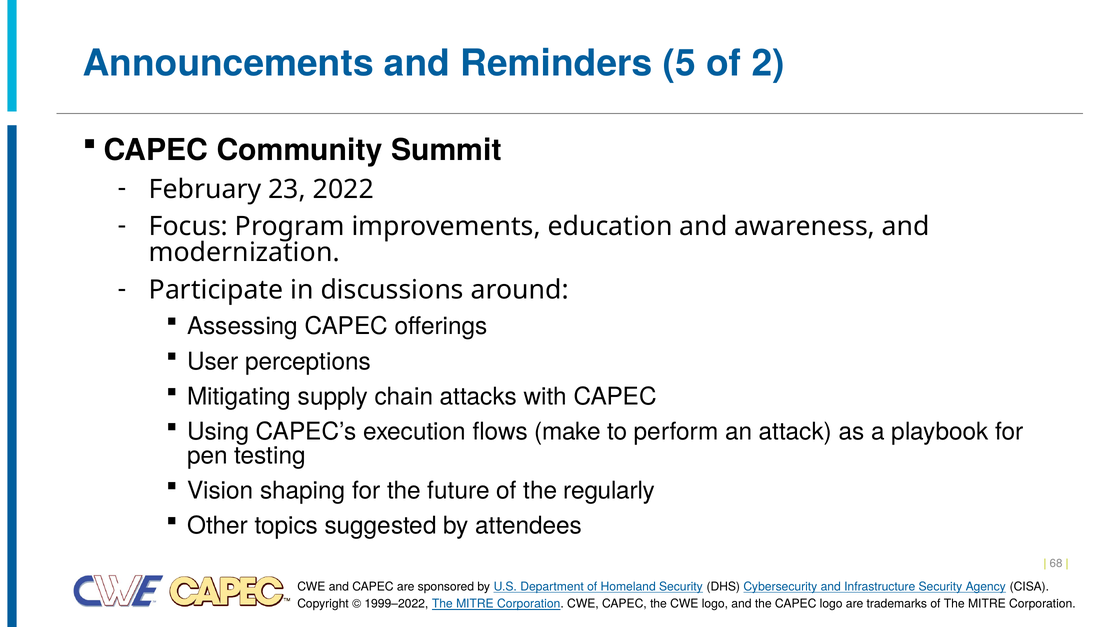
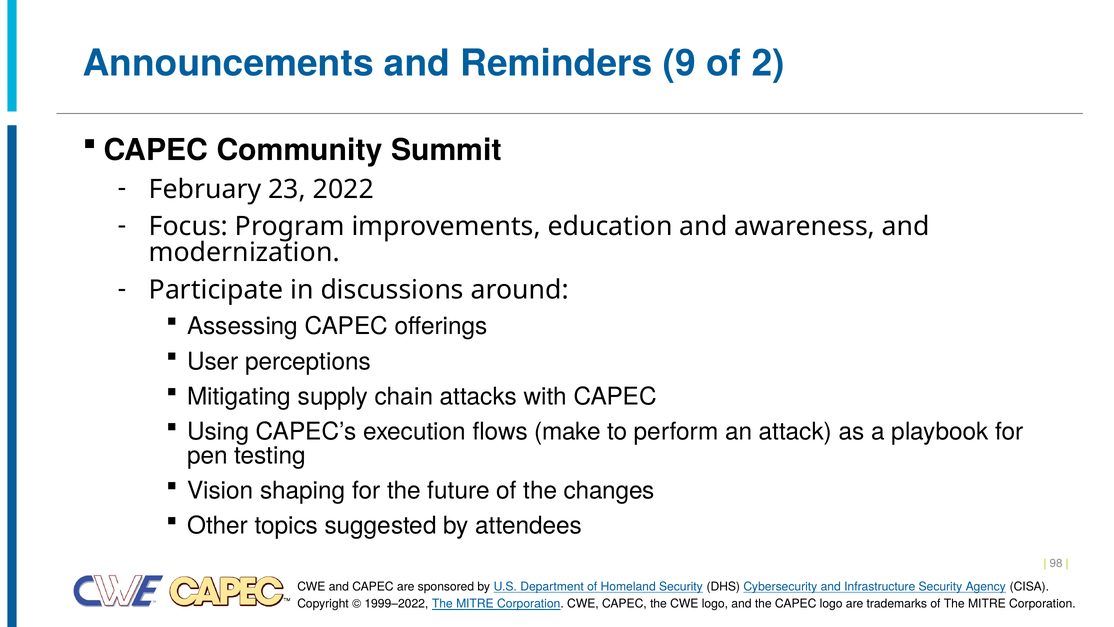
5: 5 -> 9 (679, 64)
regularly: regularly -> changes (609, 490)
68: 68 -> 98 (1056, 563)
